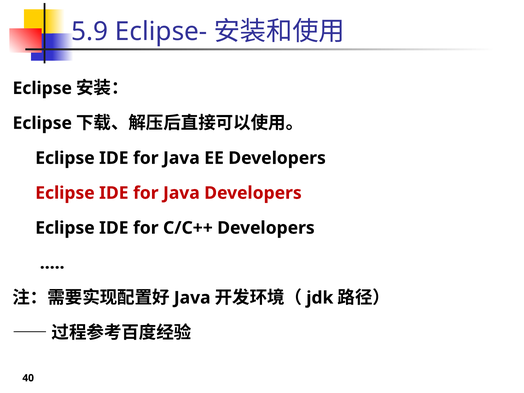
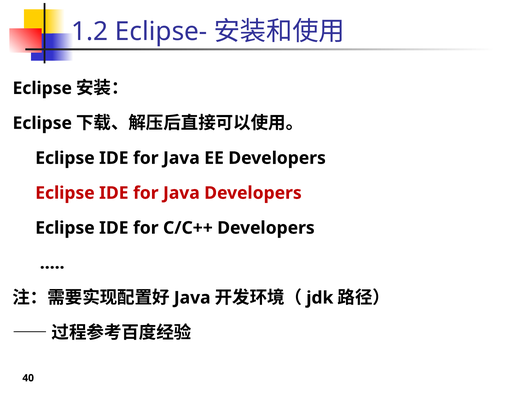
5.9: 5.9 -> 1.2 (90, 31)
